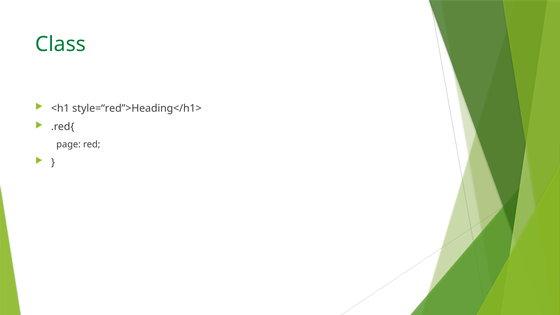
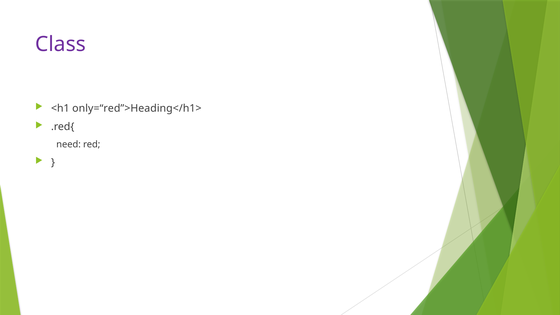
Class colour: green -> purple (61, 44)
style=“red”>Heading</h1>: style=“red”>Heading</h1> -> only=“red”>Heading</h1> (137, 108)
page: page -> need (69, 144)
